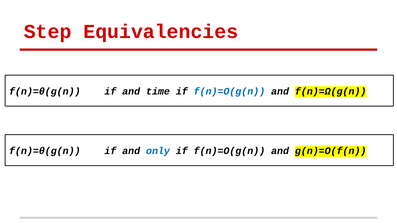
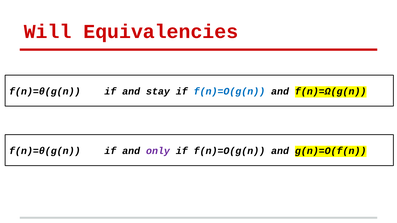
Step: Step -> Will (48, 32)
time: time -> stay (158, 91)
only colour: blue -> purple (158, 151)
